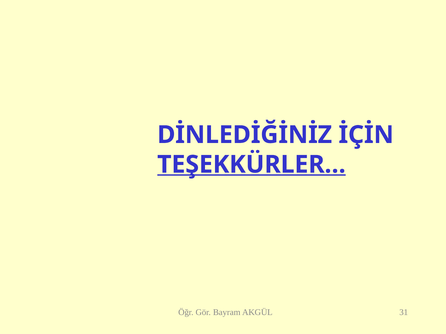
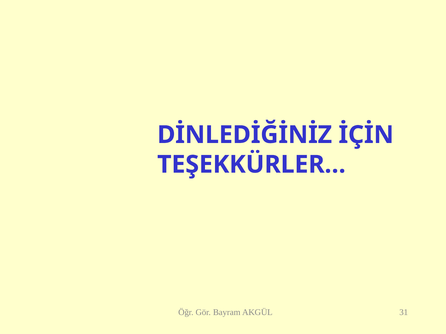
TEŞEKKÜRLER… underline: present -> none (251, 165)
